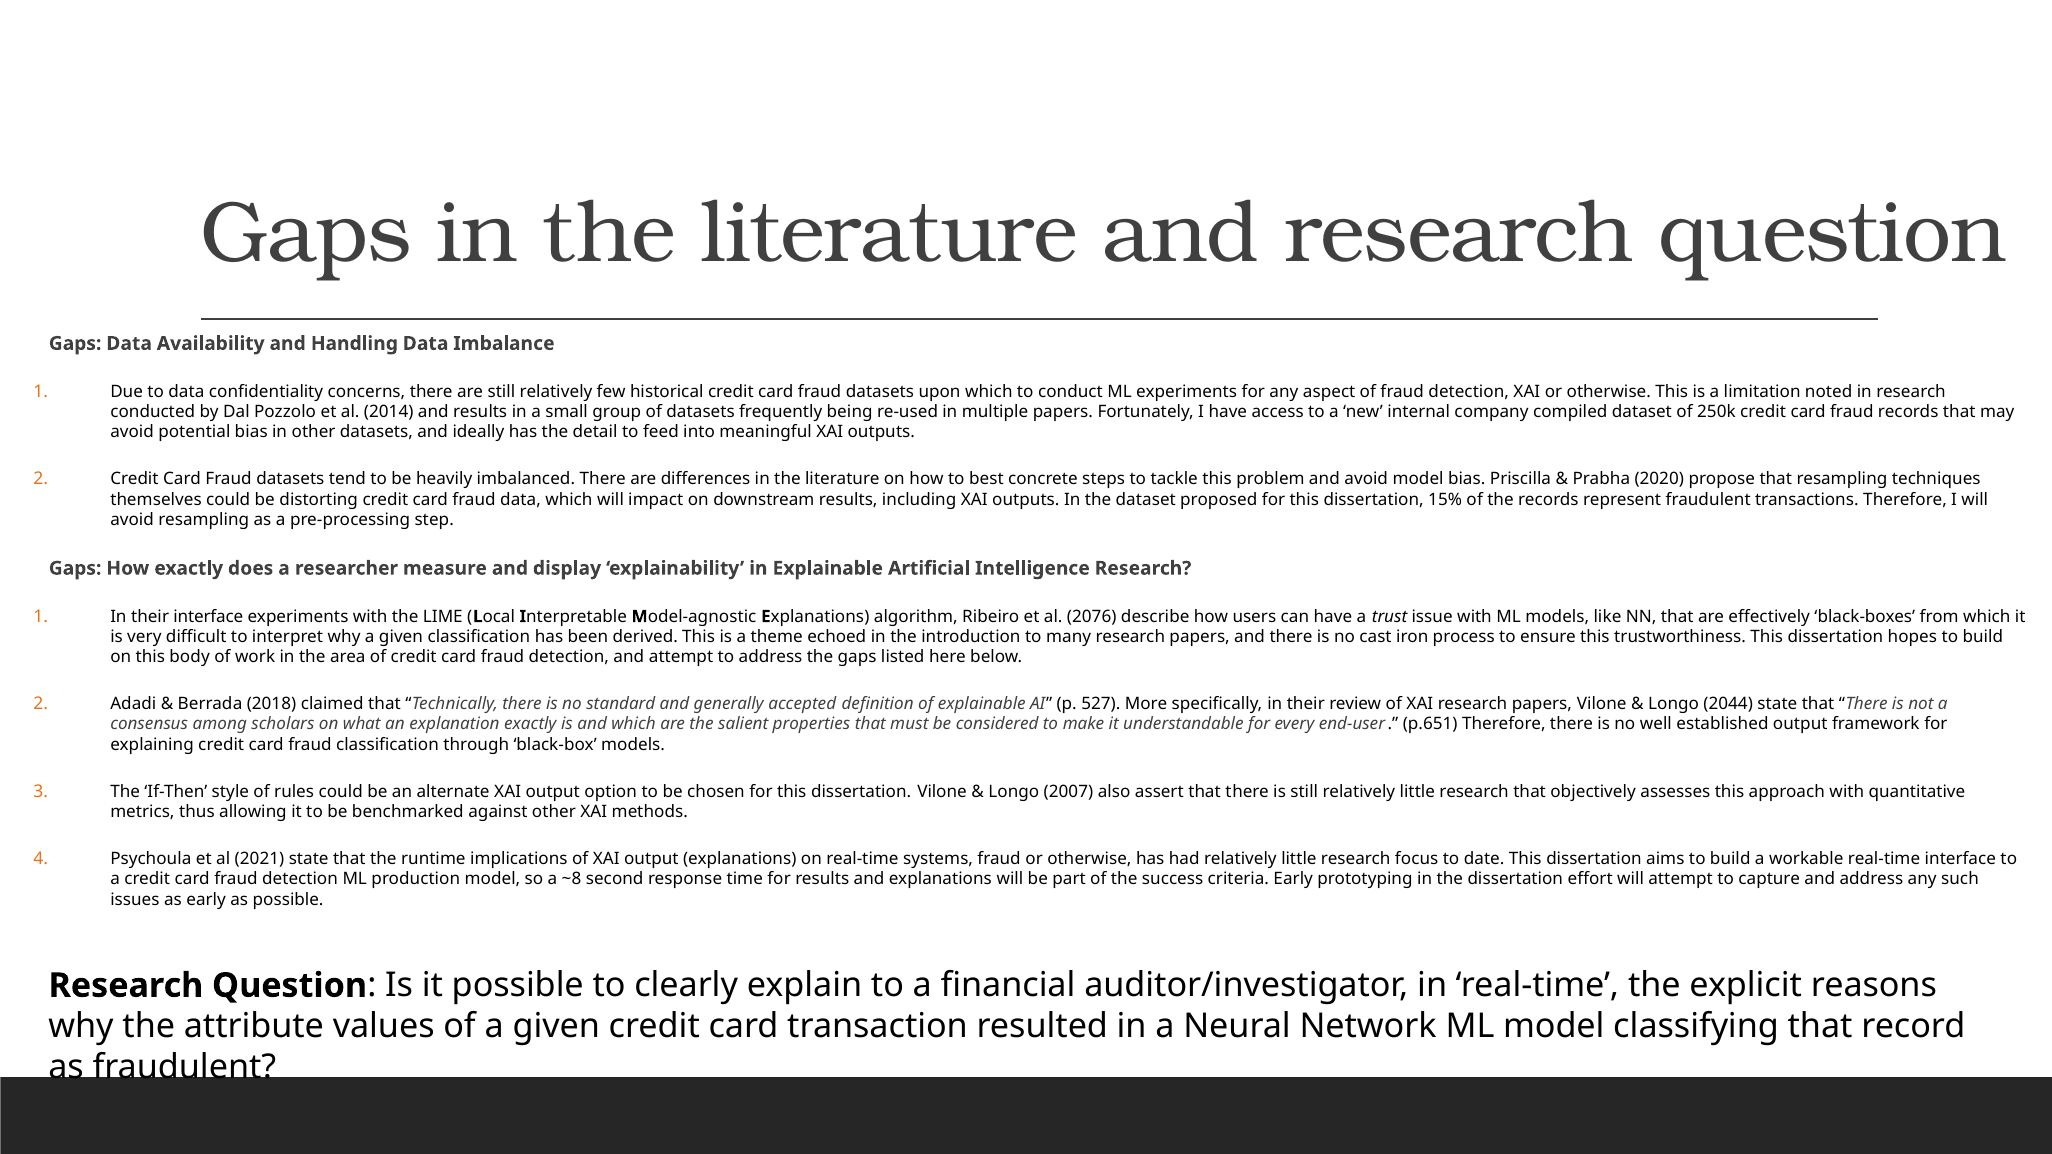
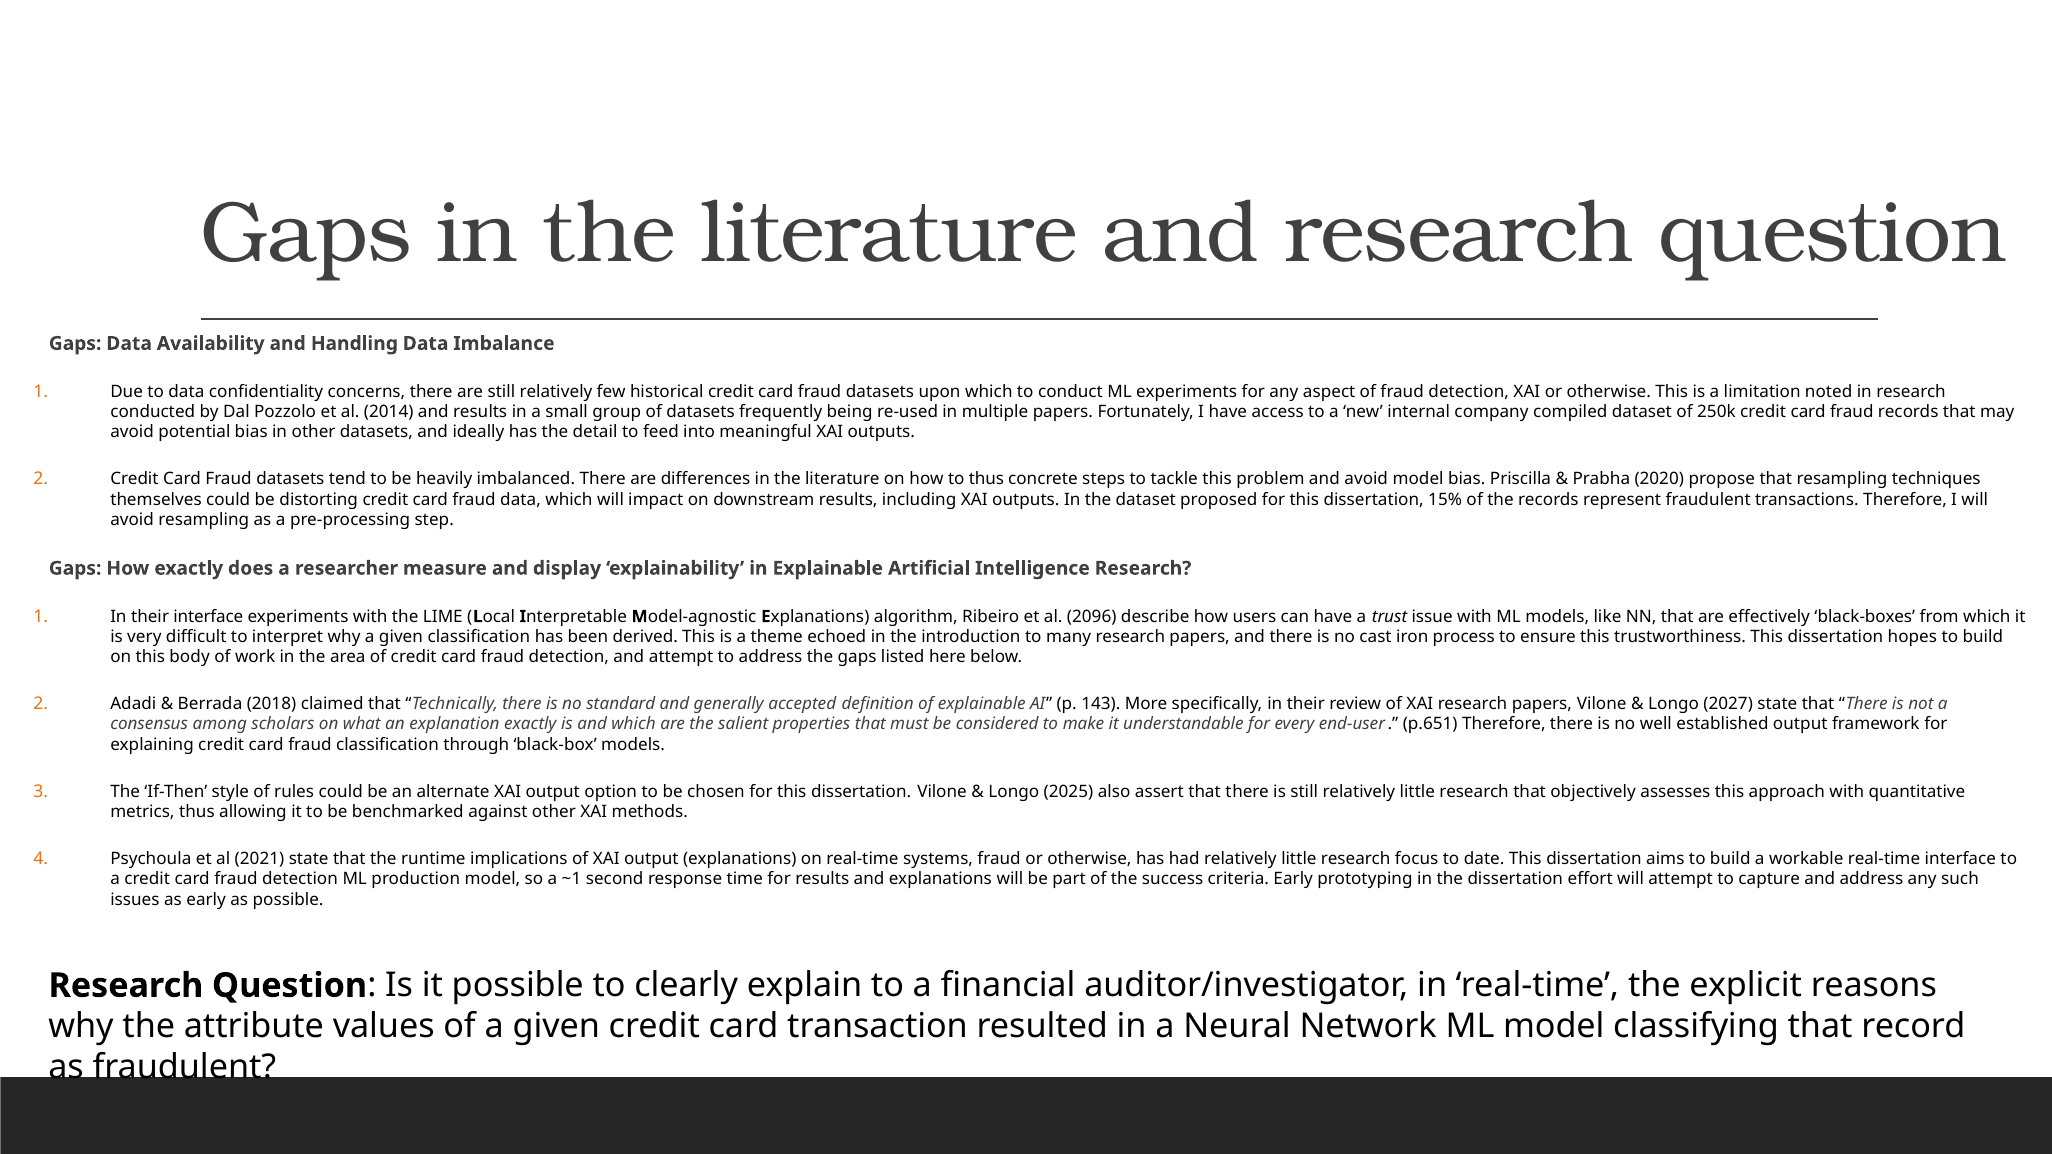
to best: best -> thus (986, 479)
2076: 2076 -> 2096 (1092, 617)
527: 527 -> 143 (1101, 704)
2044: 2044 -> 2027 (1728, 704)
2007: 2007 -> 2025 (1068, 792)
~8: ~8 -> ~1 (572, 879)
